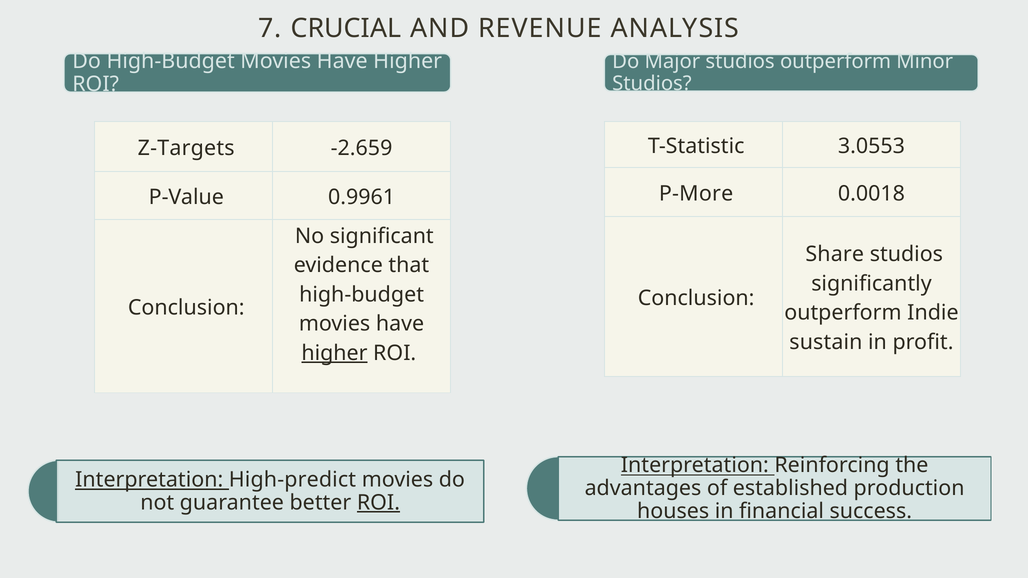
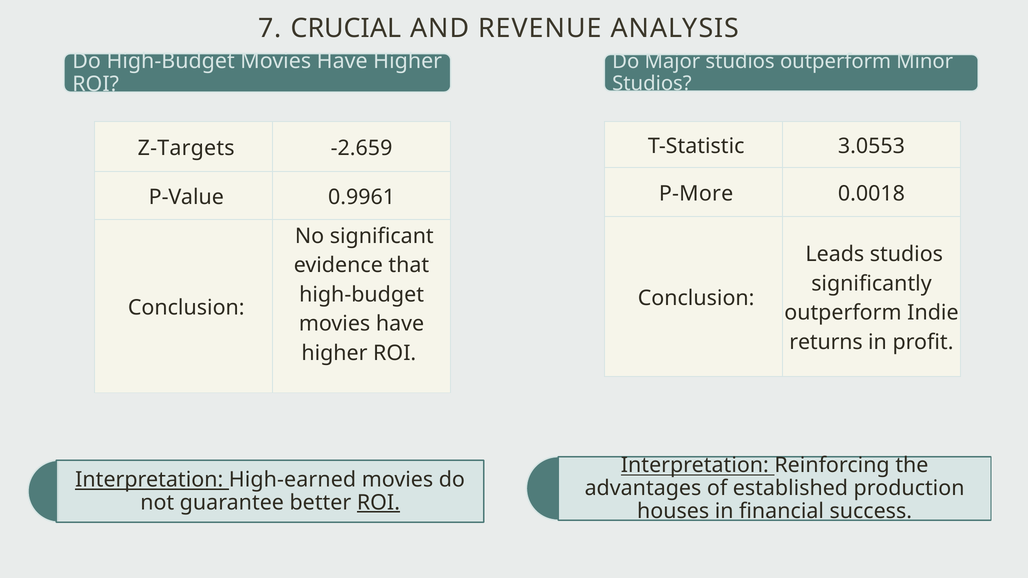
Share: Share -> Leads (835, 254)
sustain: sustain -> returns (826, 342)
higher underline: present -> none (334, 353)
High-predict: High-predict -> High-earned (292, 480)
